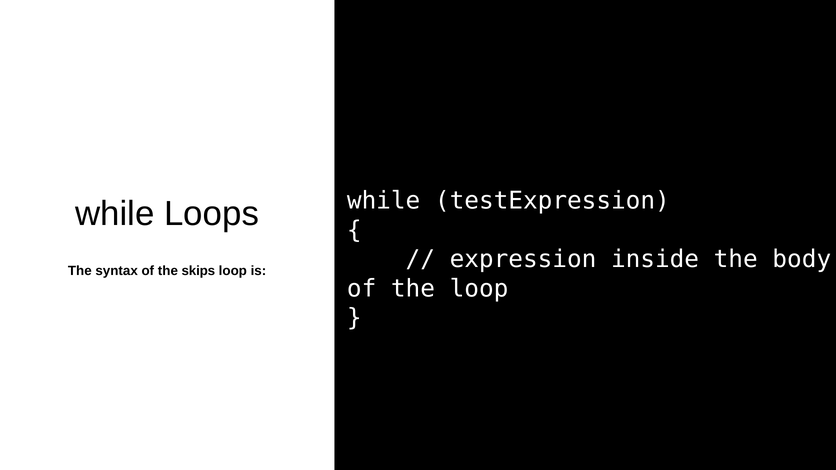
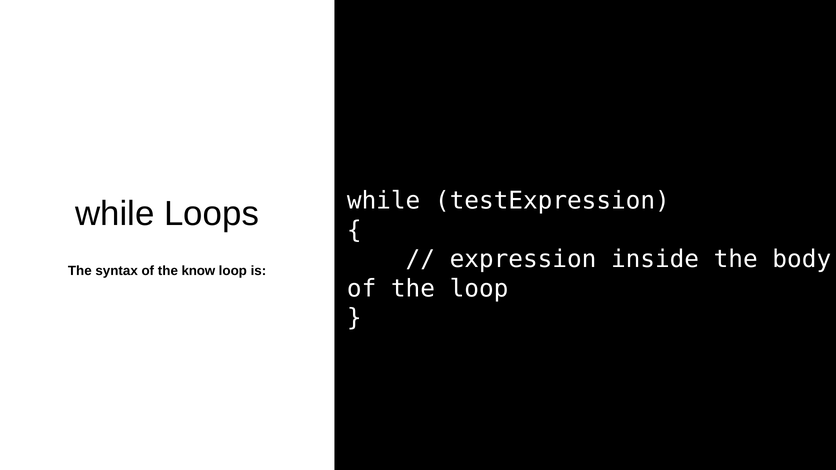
skips: skips -> know (198, 271)
